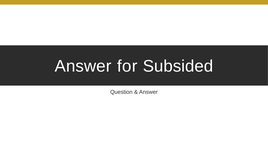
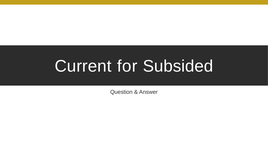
Answer: Answer -> Current (83, 66)
